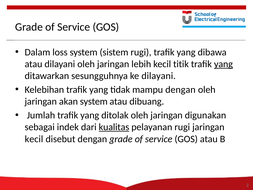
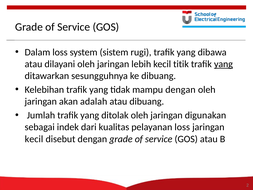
ke dilayani: dilayani -> dibuang (159, 76)
akan system: system -> adalah (94, 101)
kualitas underline: present -> none (114, 127)
pelayanan rugi: rugi -> loss (182, 127)
